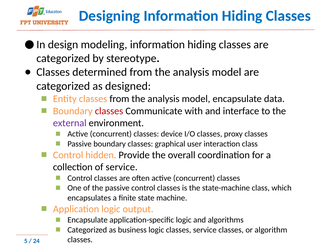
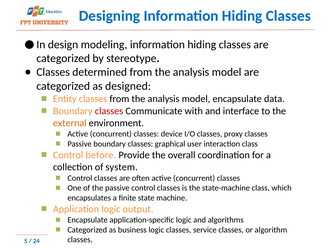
external colour: purple -> orange (70, 123)
hidden: hidden -> before (101, 155)
of service: service -> system (122, 167)
